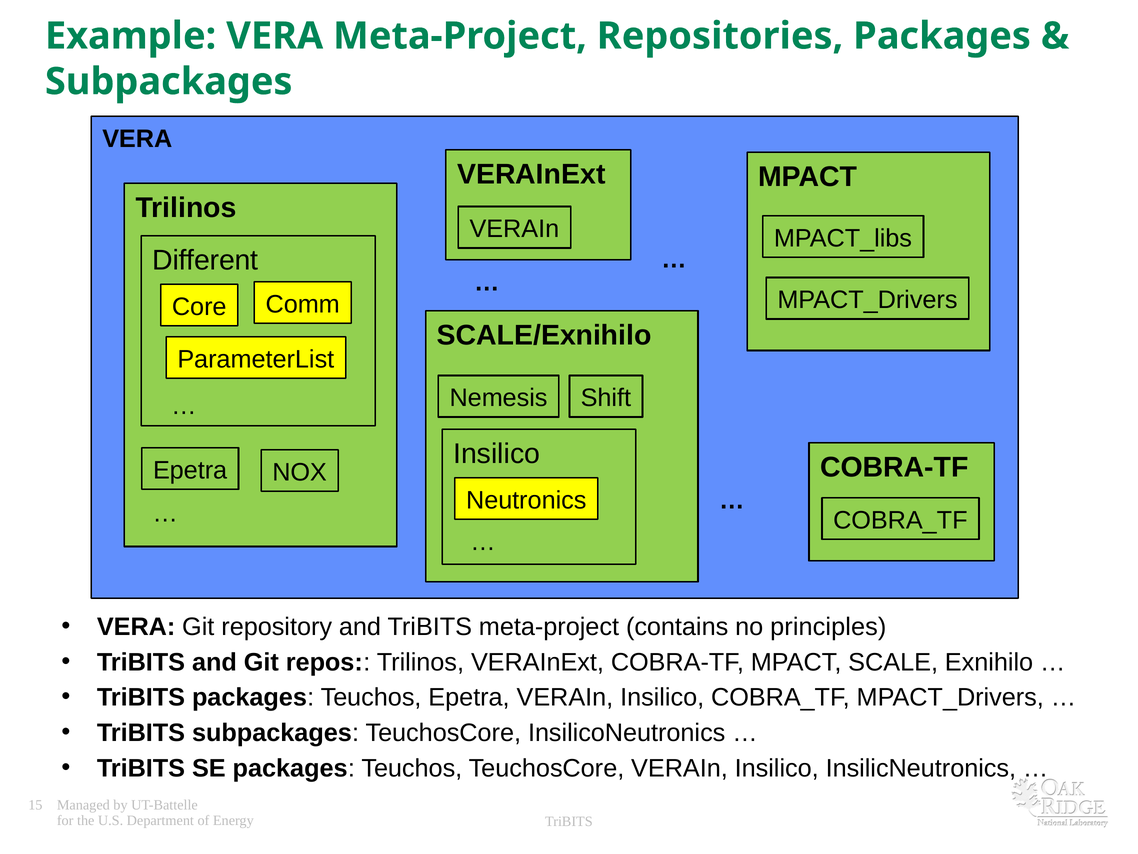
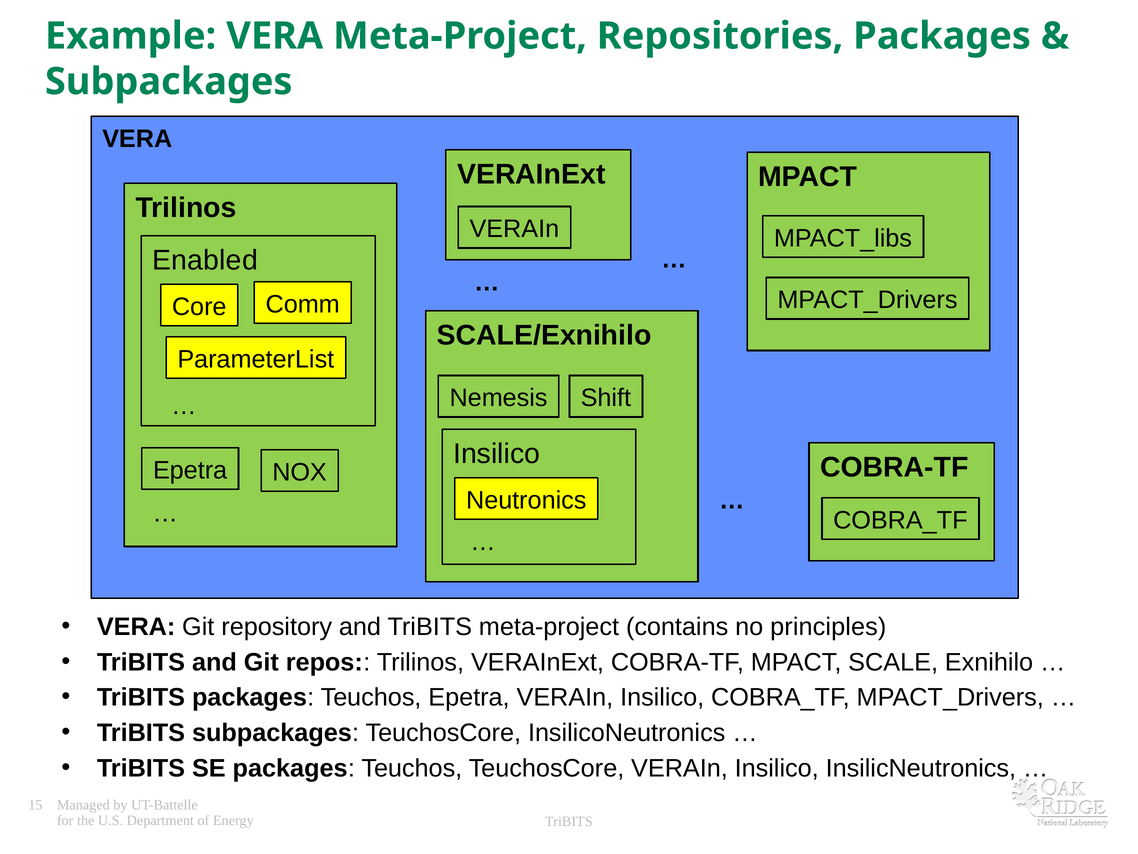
Different: Different -> Enabled (205, 260)
